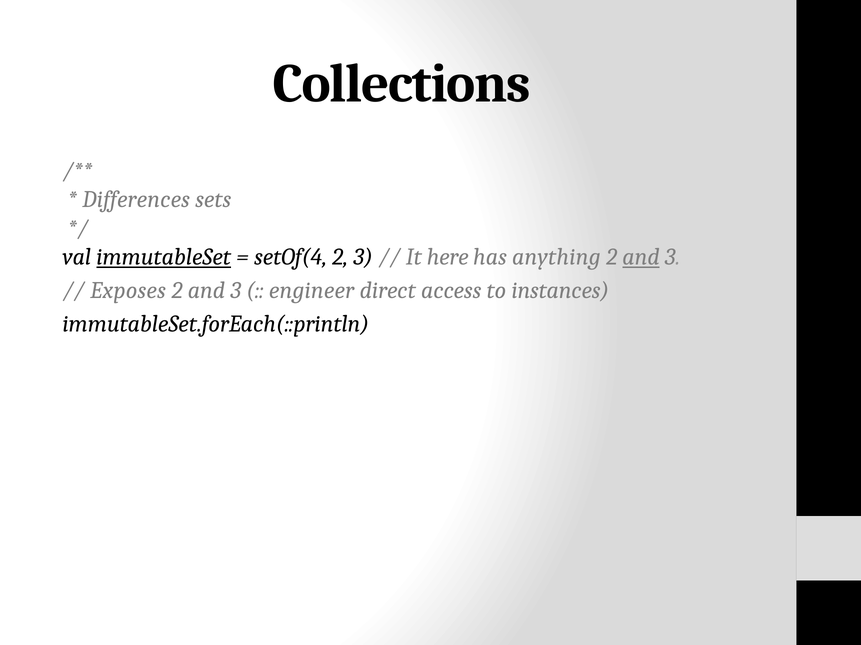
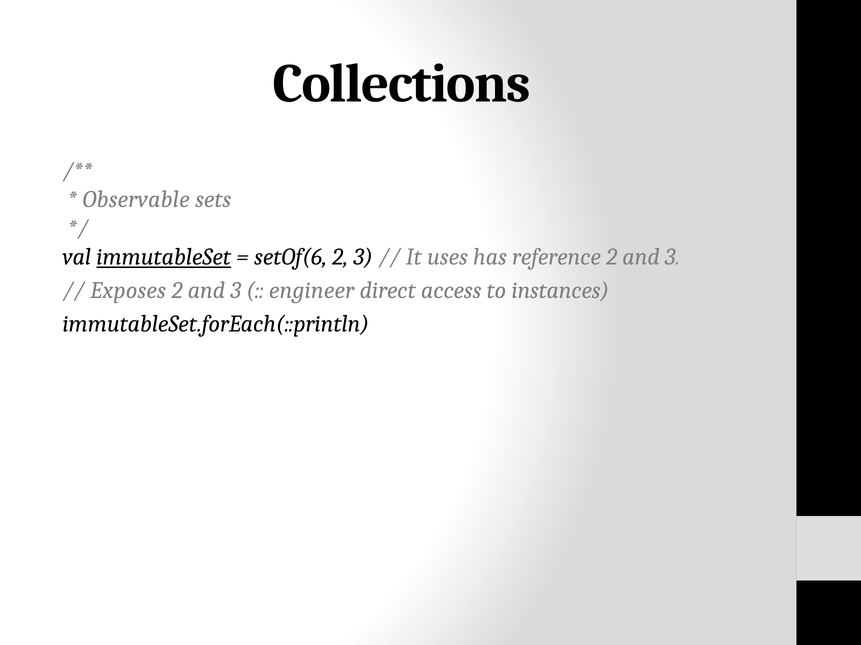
Differences: Differences -> Observable (136, 200)
setOf(4: setOf(4 -> setOf(6 (291, 257)
here: here -> uses (448, 257)
anything: anything -> reference (556, 257)
and underline: present -> none (641, 257)
